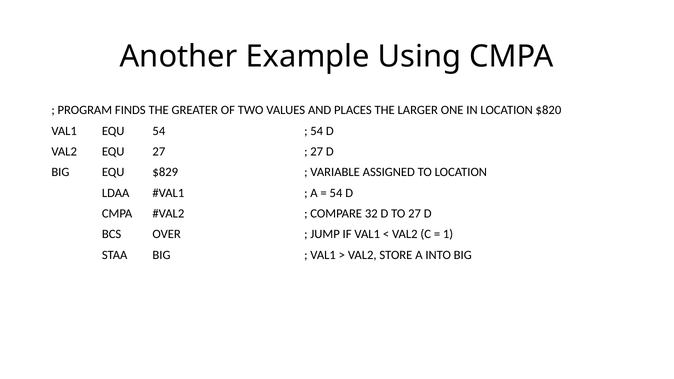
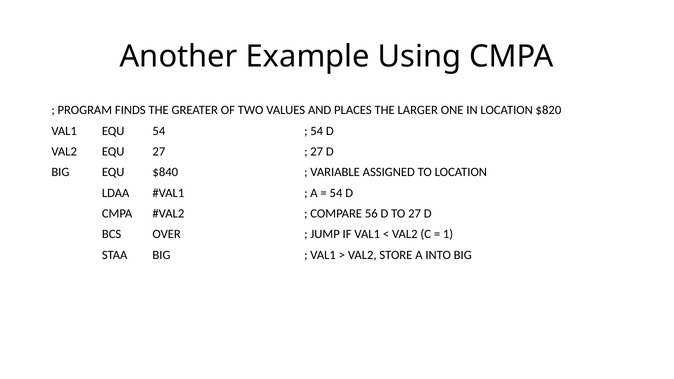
$829: $829 -> $840 (165, 172)
32: 32 -> 56 (371, 214)
